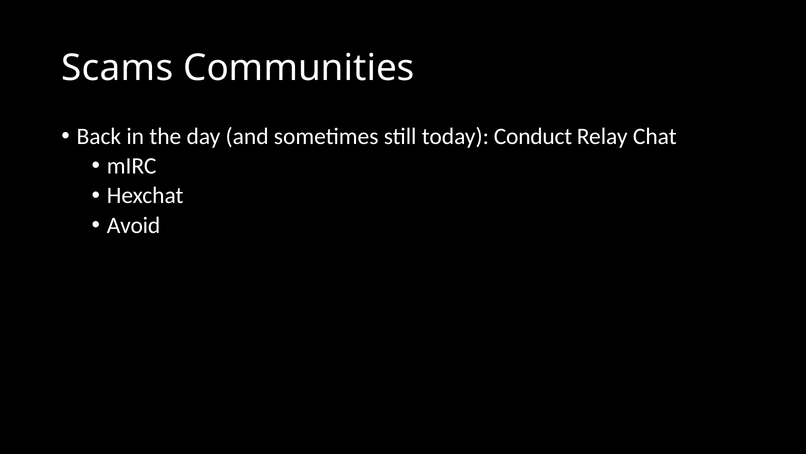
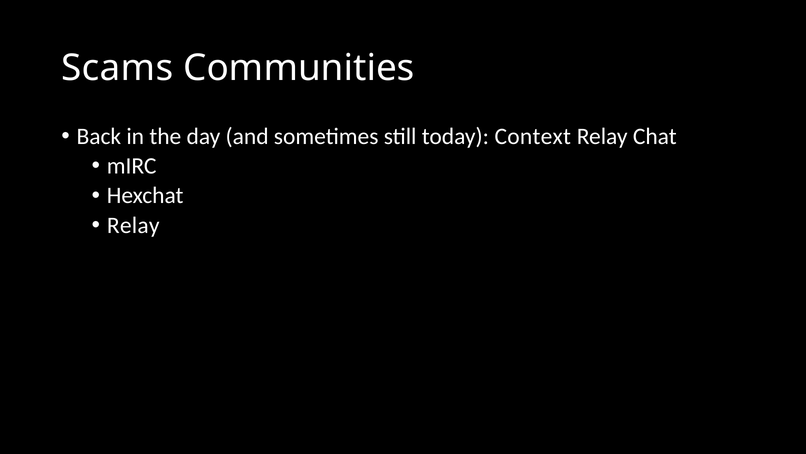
Conduct: Conduct -> Context (533, 136)
Avoid: Avoid -> Relay (133, 225)
